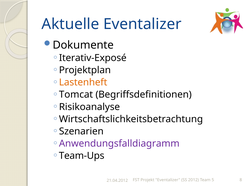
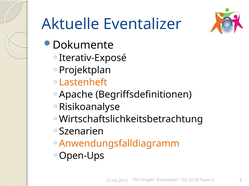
Tomcat: Tomcat -> Apache (76, 95)
Anwendungsfalldiagramm colour: purple -> orange (119, 144)
Team-Ups: Team-Ups -> Open-Ups (82, 156)
